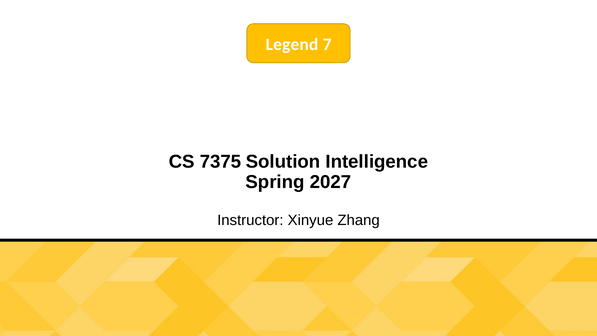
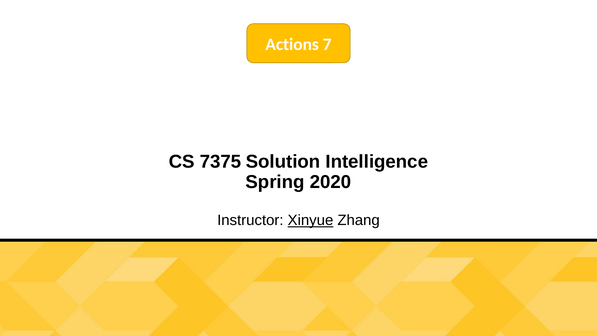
Legend: Legend -> Actions (292, 44)
2027: 2027 -> 2020 (331, 182)
Xinyue underline: none -> present (310, 220)
